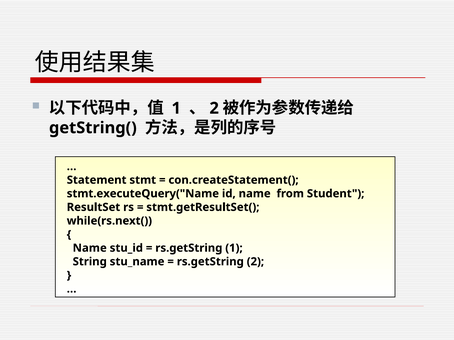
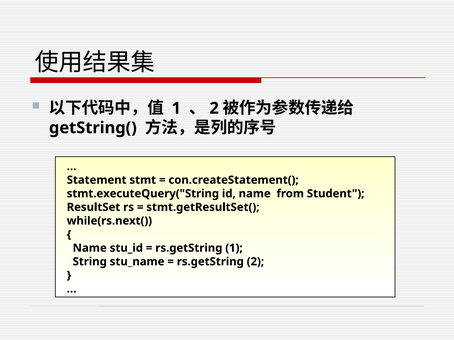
stmt.executeQuery("Name: stmt.executeQuery("Name -> stmt.executeQuery("String (143, 194)
